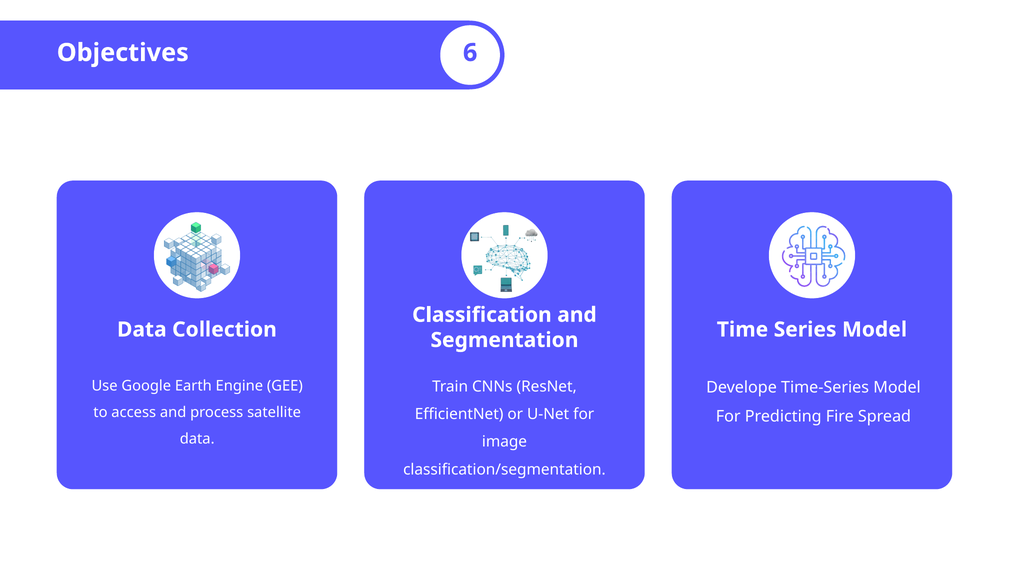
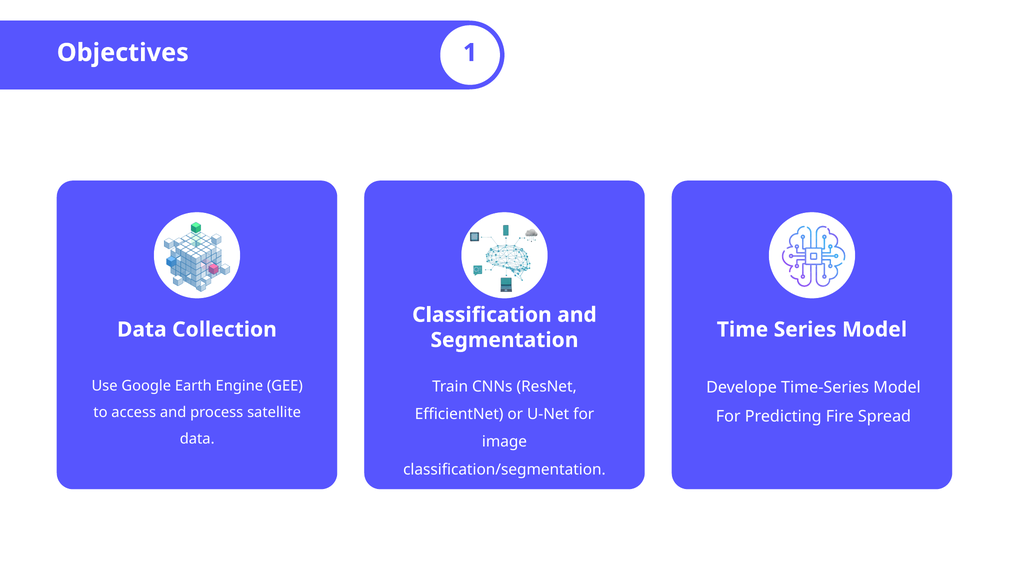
6: 6 -> 1 (470, 53)
